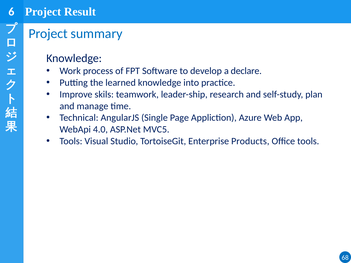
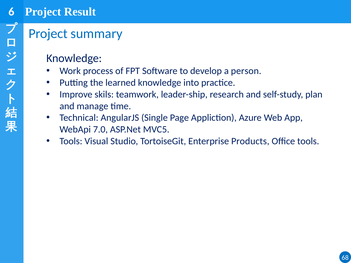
declare: declare -> person (246, 71)
4.0: 4.0 -> 7.0 (100, 130)
